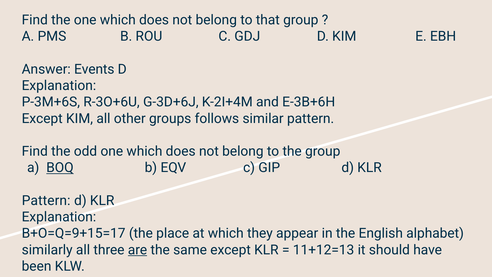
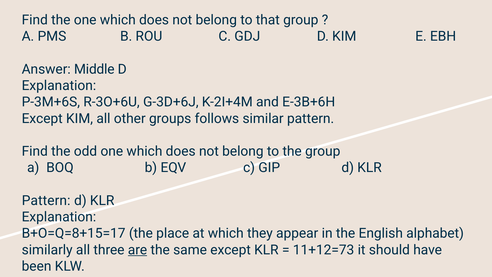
Events: Events -> Middle (94, 69)
BOQ underline: present -> none (60, 168)
B+O=Q=9+15=17: B+O=Q=9+15=17 -> B+O=Q=8+15=17 (74, 233)
11+12=13: 11+12=13 -> 11+12=73 (324, 250)
